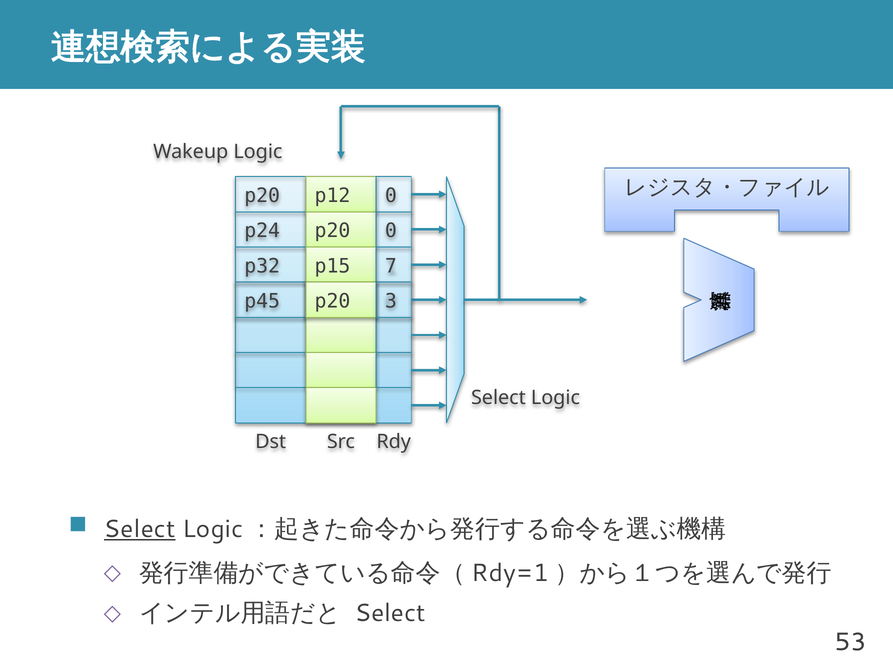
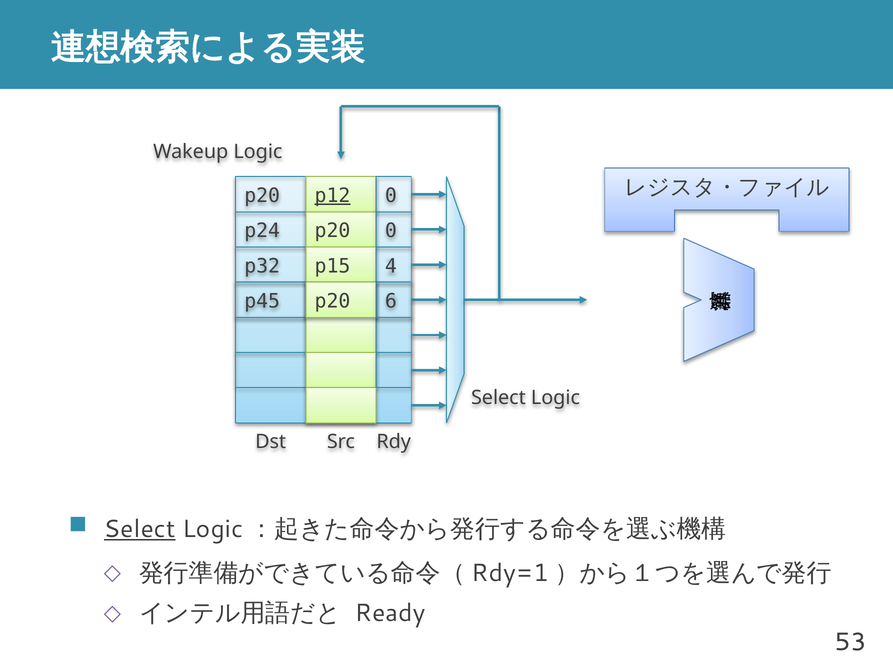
p12 underline: none -> present (333, 196)
7: 7 -> 4 (391, 266)
3: 3 -> 6 (391, 301)
Select: Select -> Ready (390, 613)
